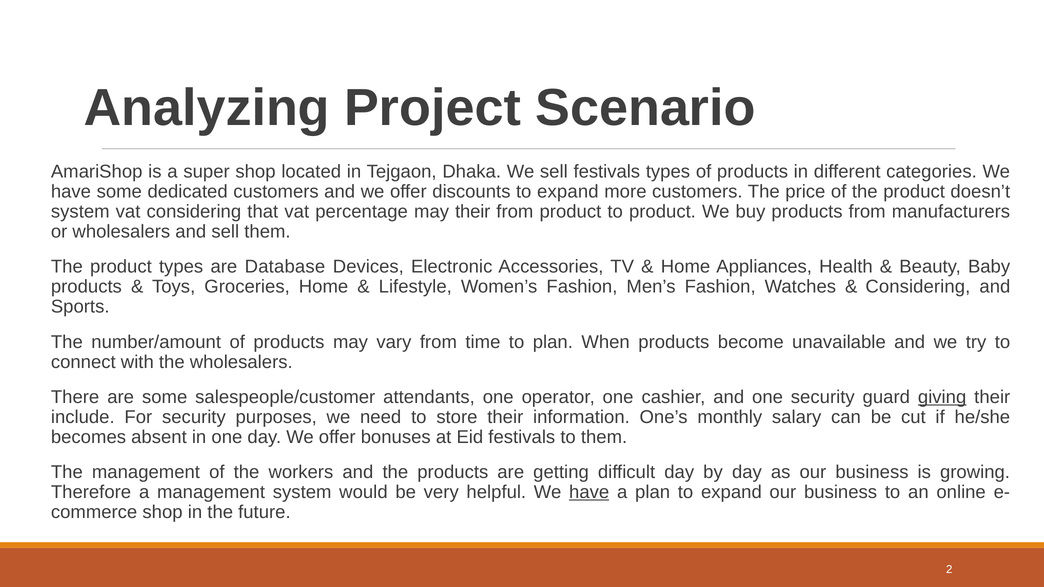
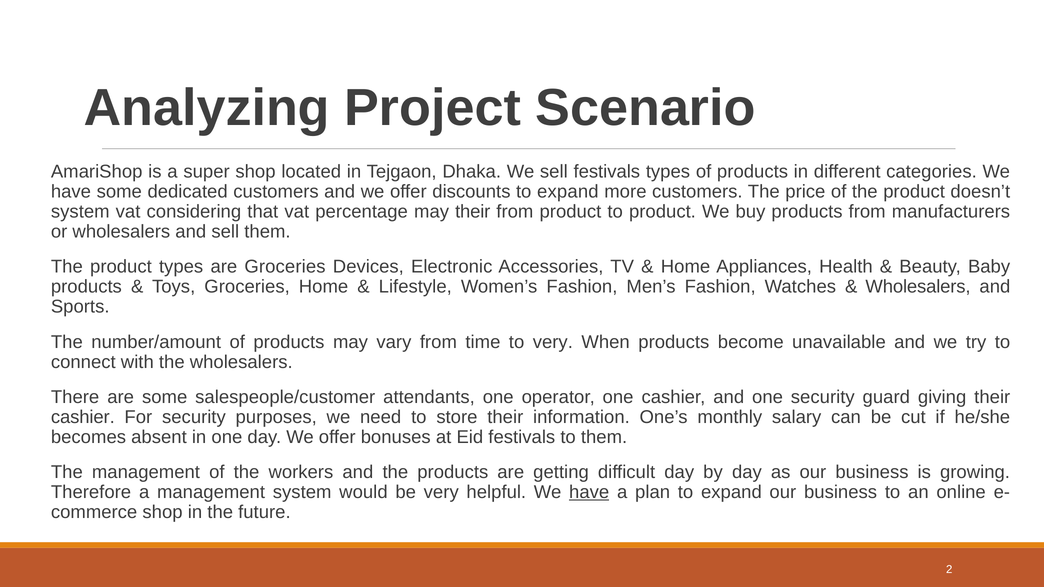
are Database: Database -> Groceries (285, 267)
Considering: Considering -> Wholesalers (918, 287)
to plan: plan -> very (553, 342)
giving underline: present -> none (942, 397)
include: include -> cashier (83, 417)
